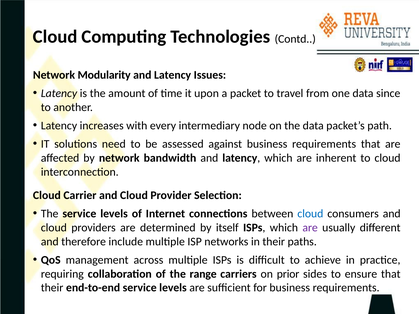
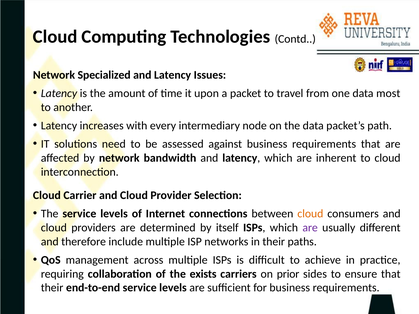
Modularity: Modularity -> Specialized (104, 75)
since: since -> most (388, 93)
cloud colour: blue -> orange (310, 214)
range: range -> exists (203, 274)
